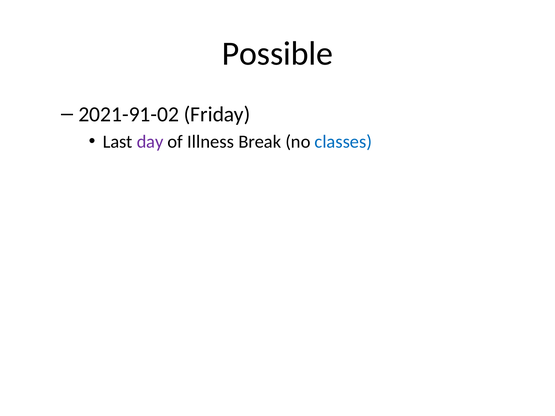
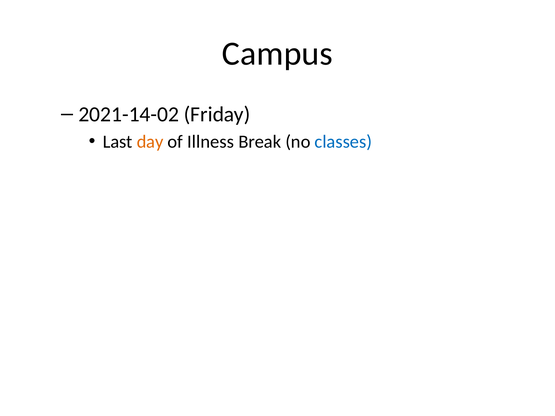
Possible: Possible -> Campus (277, 54)
2021-91-02: 2021-91-02 -> 2021-14-02 (129, 114)
day colour: purple -> orange (150, 142)
